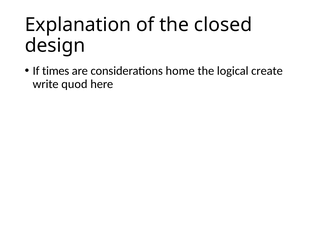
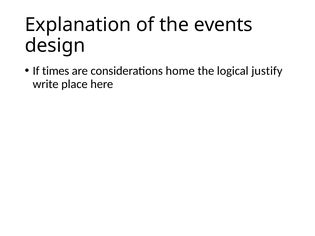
closed: closed -> events (223, 25)
create: create -> justify (267, 71)
quod: quod -> place (74, 84)
